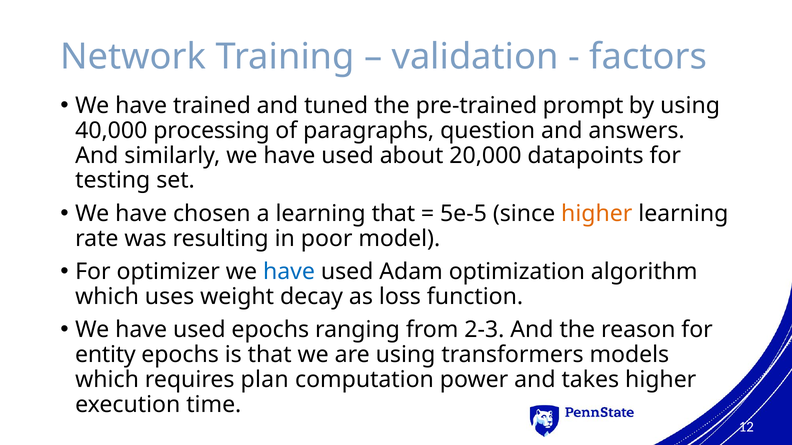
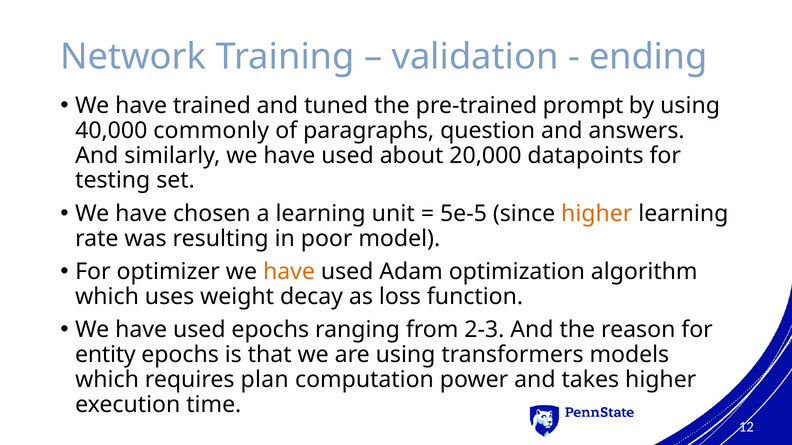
factors: factors -> ending (648, 57)
processing: processing -> commonly (211, 131)
learning that: that -> unit (393, 214)
have colour: blue -> orange (289, 272)
